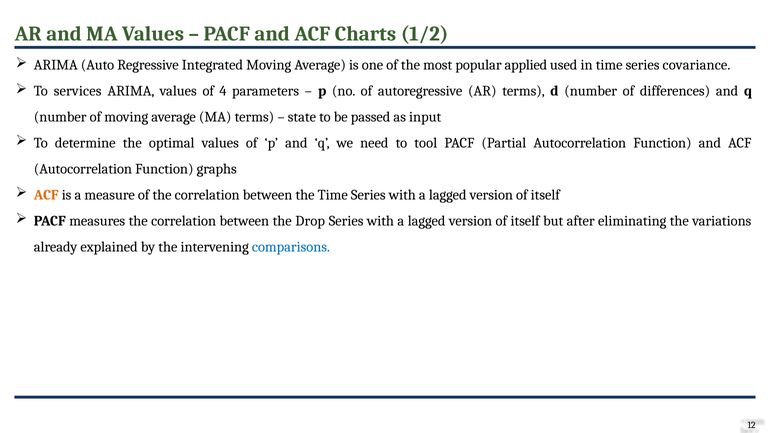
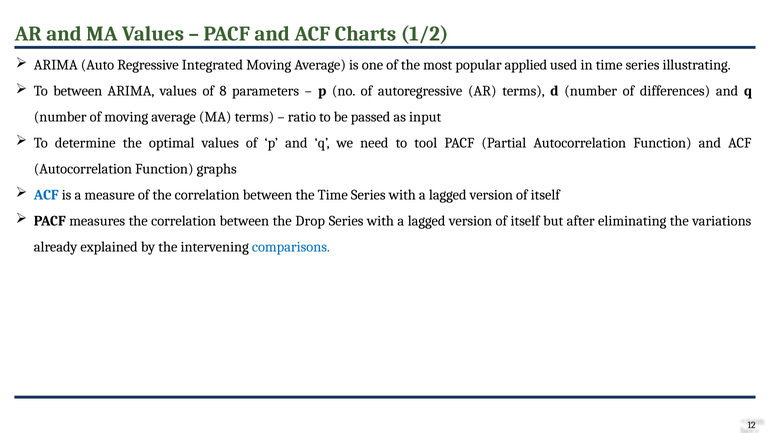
covariance: covariance -> illustrating (697, 65)
To services: services -> between (78, 91)
4: 4 -> 8 (223, 91)
state: state -> ratio (302, 117)
ACF colour: orange -> blue (46, 195)
